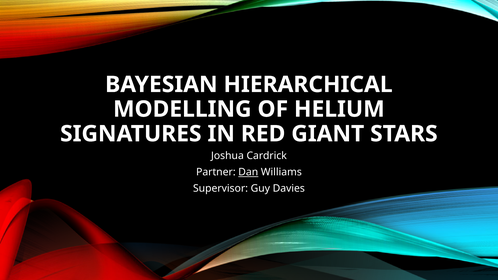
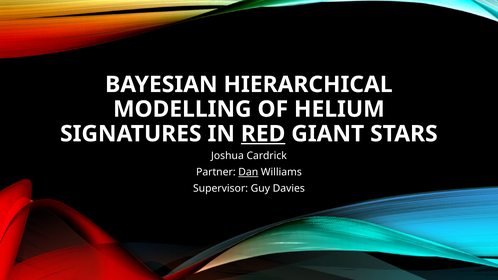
RED underline: none -> present (263, 134)
